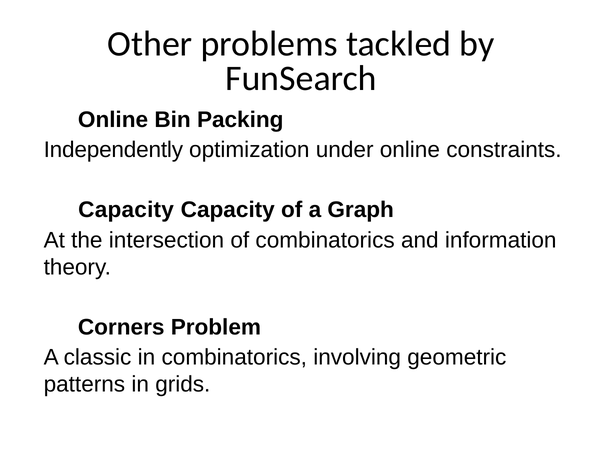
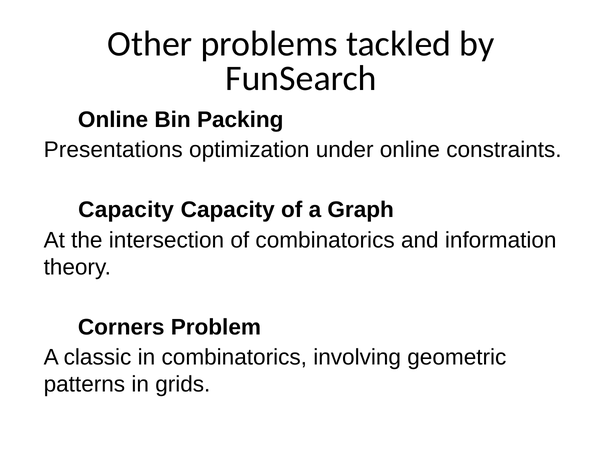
Independently: Independently -> Presentations (113, 150)
